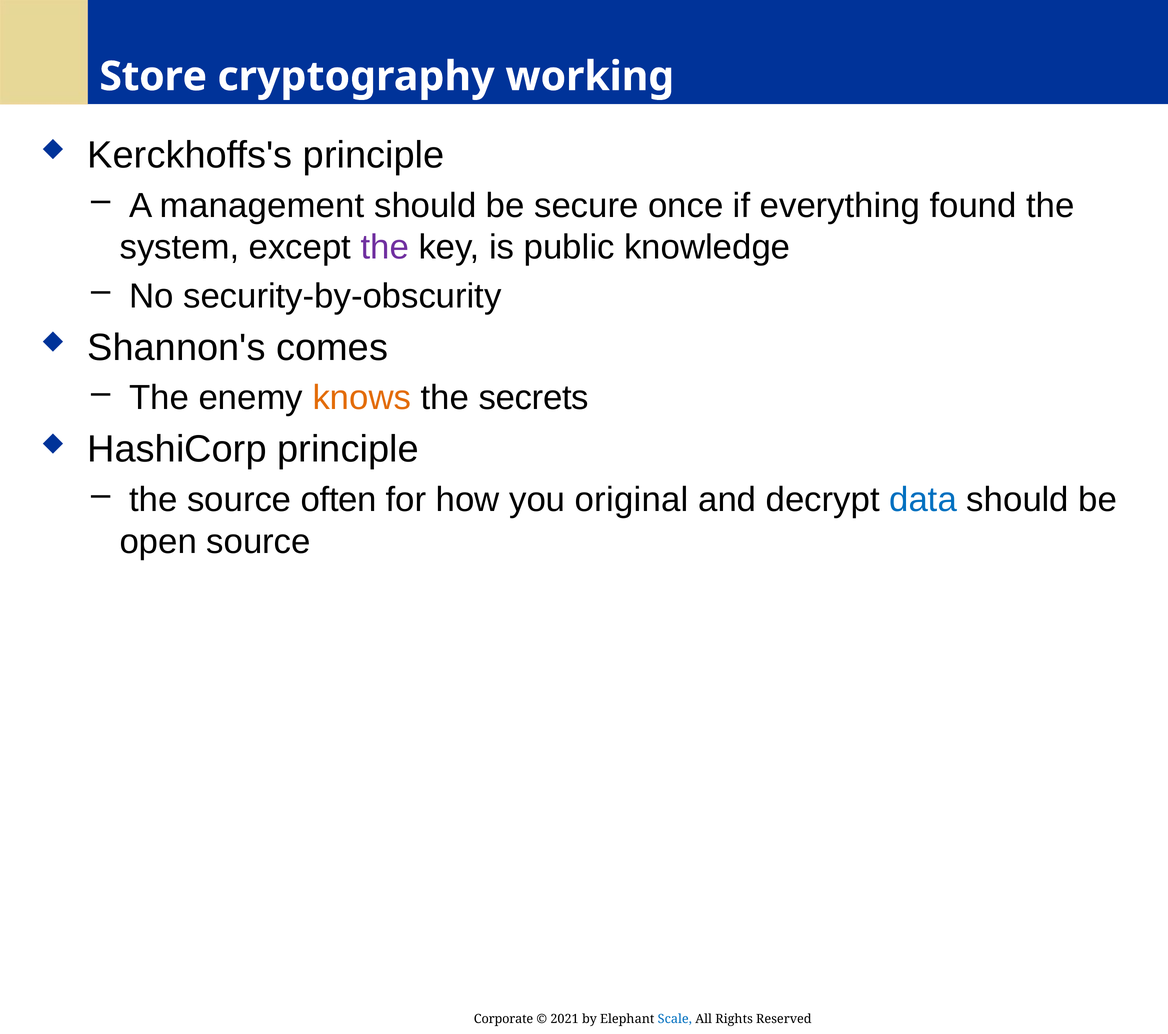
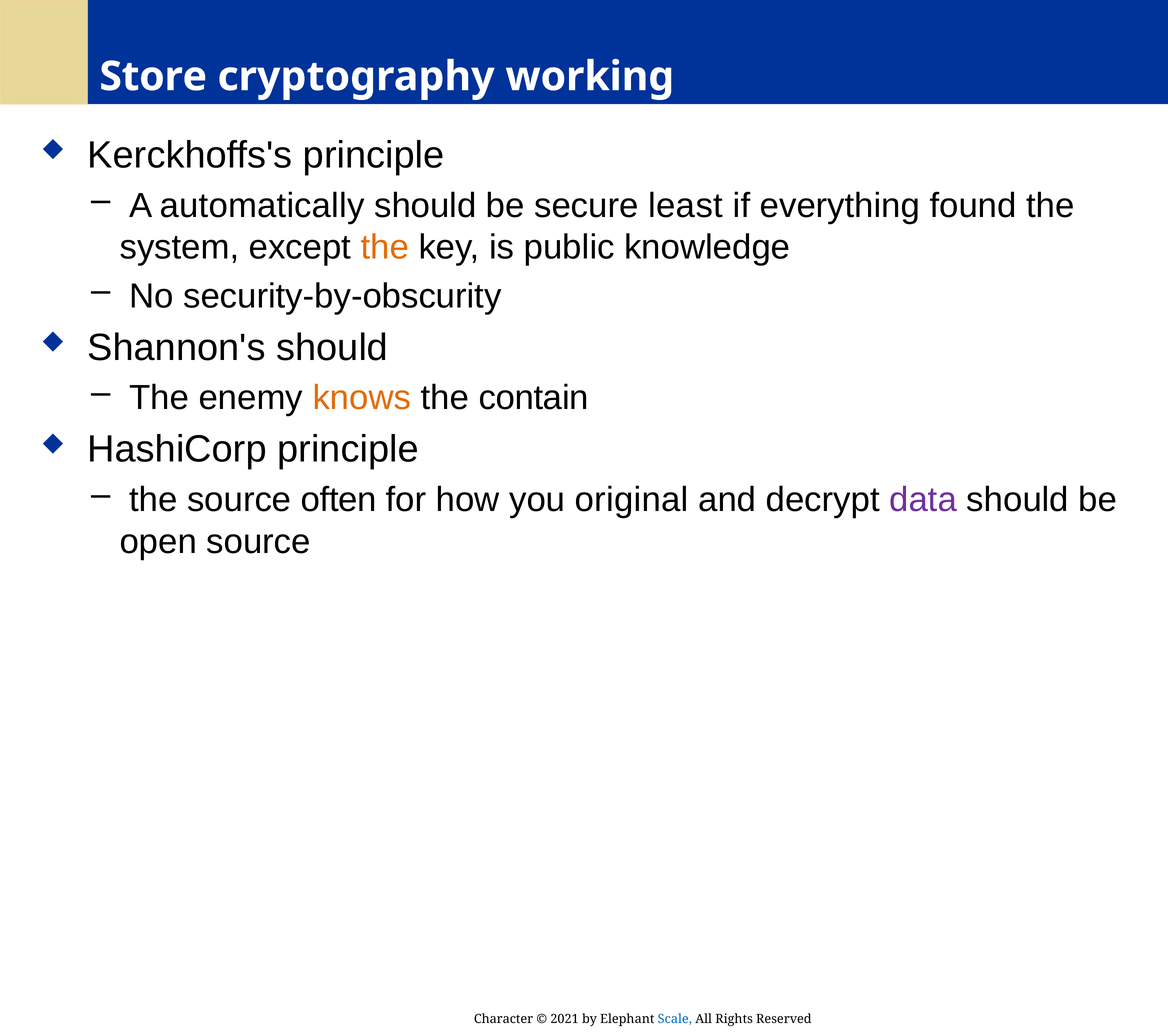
management: management -> automatically (262, 206)
once: once -> least (686, 206)
the colour: purple -> orange (385, 247)
Shannon's comes: comes -> should (332, 348)
secrets: secrets -> contain (534, 398)
data colour: blue -> purple (923, 500)
Corporate: Corporate -> Character (504, 1019)
